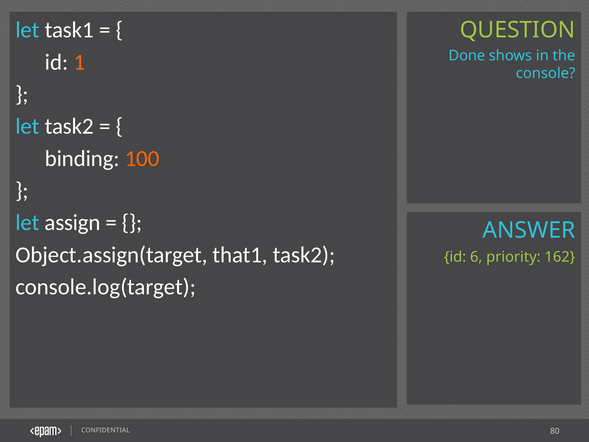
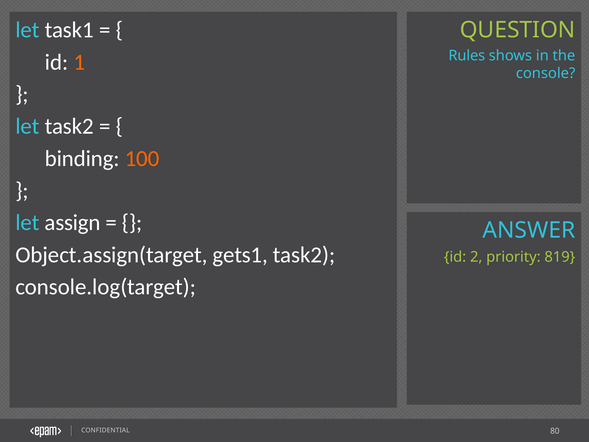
Done: Done -> Rules (467, 56)
that1: that1 -> gets1 (240, 255)
6: 6 -> 2 (476, 257)
162: 162 -> 819 (560, 257)
